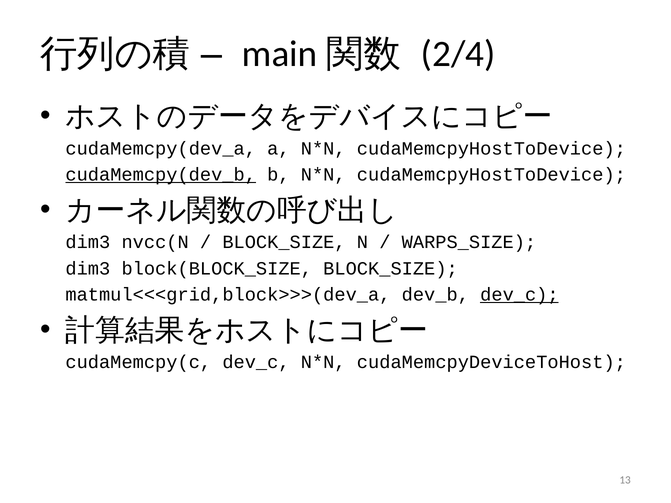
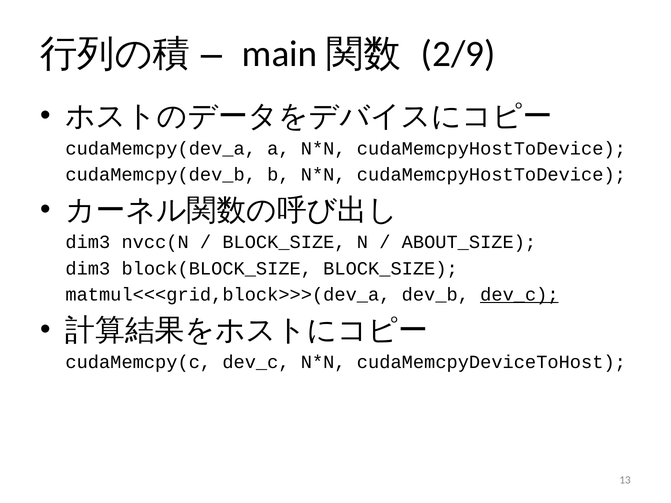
2/4: 2/4 -> 2/9 (458, 54)
cudaMemcpy(dev_b underline: present -> none (161, 175)
WARPS_SIZE: WARPS_SIZE -> ABOUT_SIZE (469, 242)
